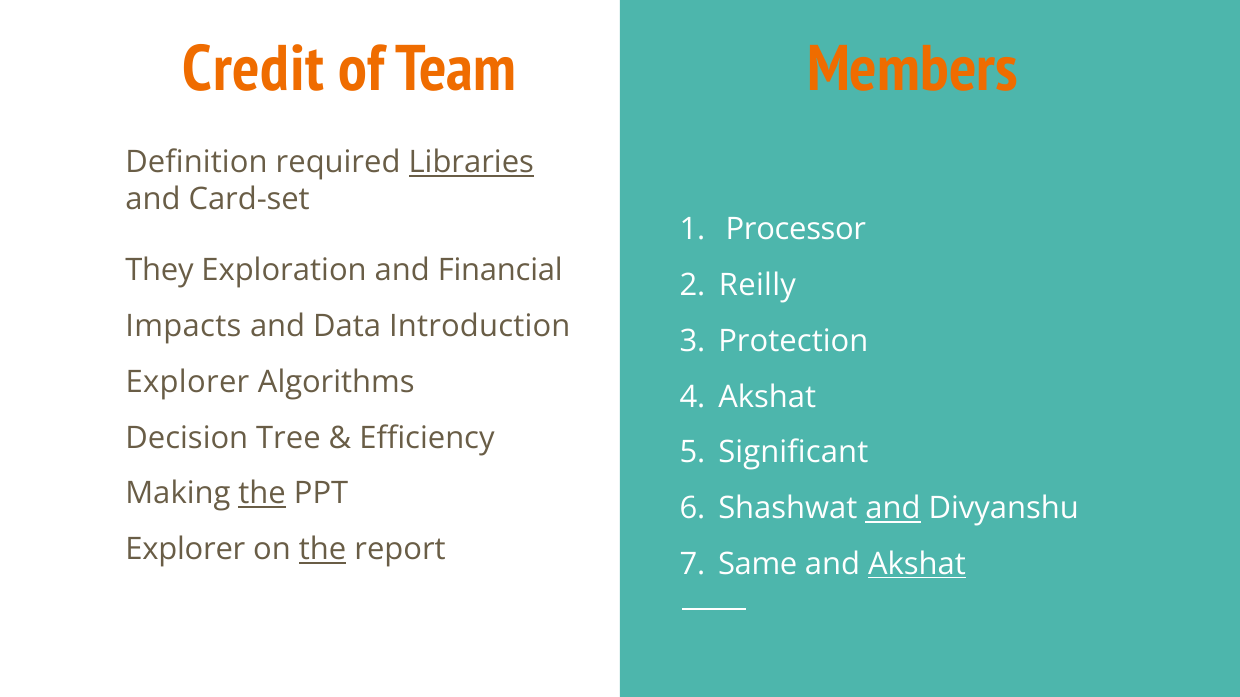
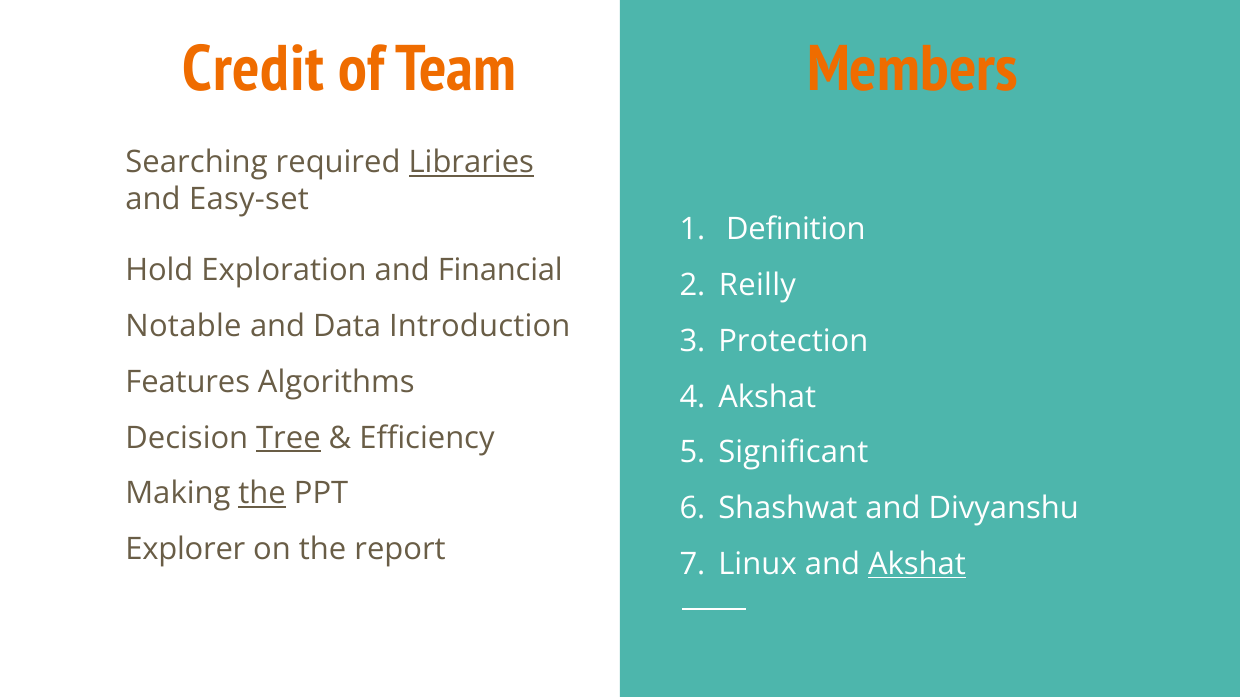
Definition: Definition -> Searching (197, 162)
Card-set: Card-set -> Easy-set (249, 200)
Processor: Processor -> Definition (796, 230)
They: They -> Hold (159, 271)
Impacts: Impacts -> Notable (184, 327)
Explorer: Explorer -> Features (188, 382)
Tree underline: none -> present (288, 438)
and underline: present -> none (893, 509)
the underline: present -> none (323, 550)
Same: Same -> Linux (757, 565)
